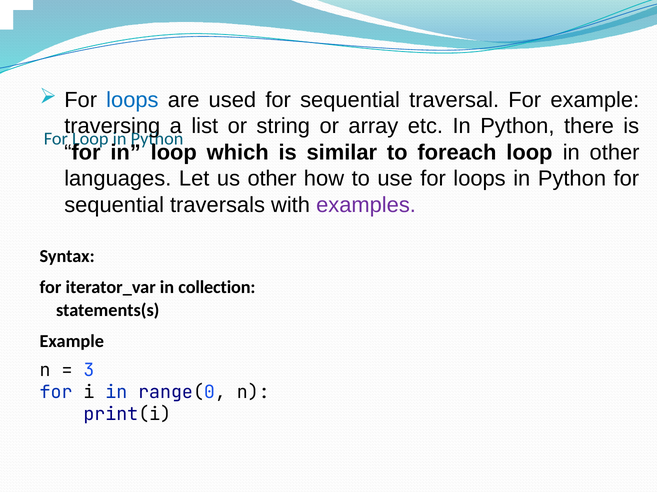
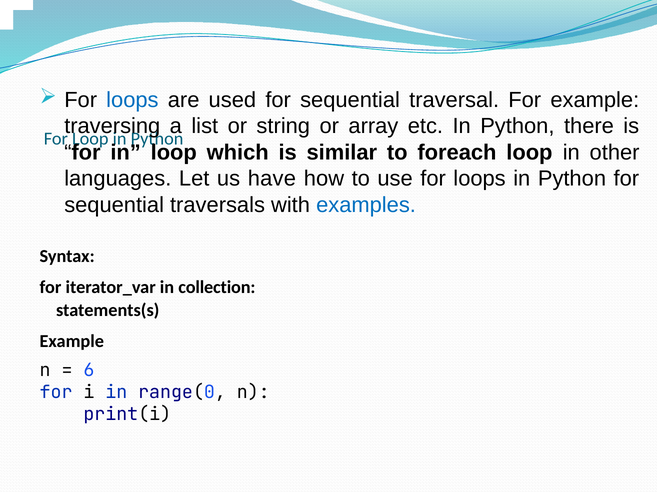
us other: other -> have (272, 179)
examples colour: purple -> blue (366, 205)
3: 3 -> 6 (89, 371)
